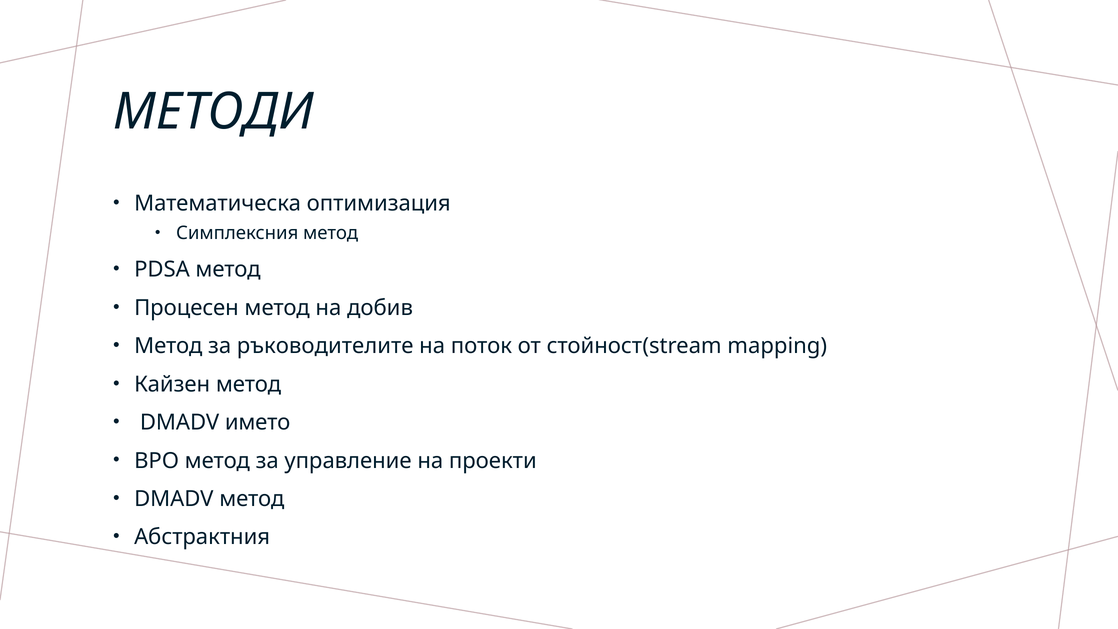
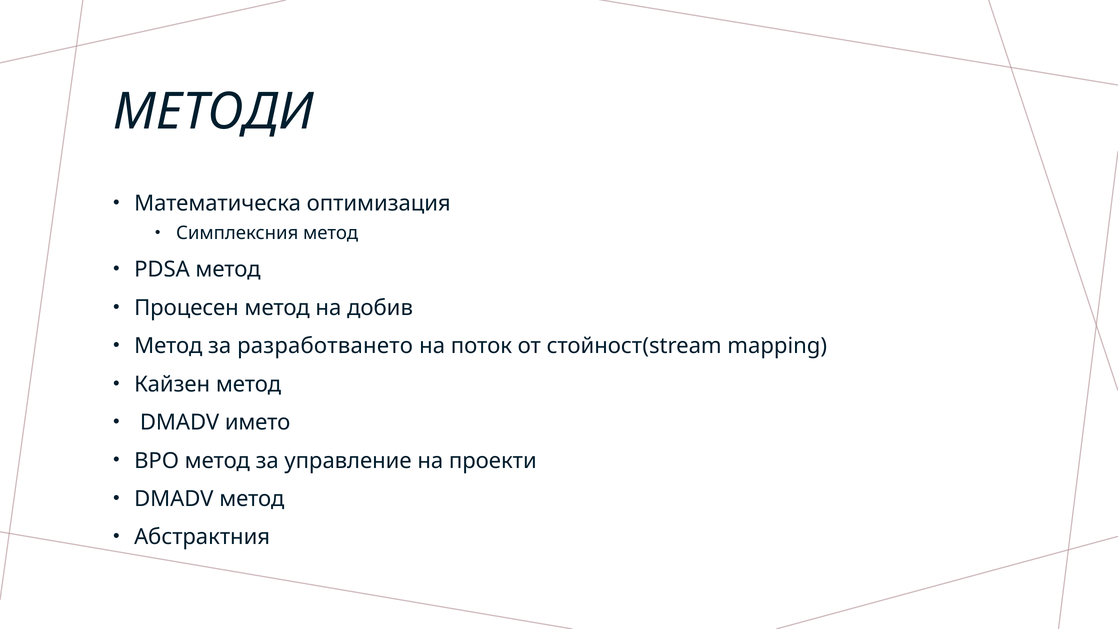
ръководителите: ръководителите -> разработването (325, 346)
